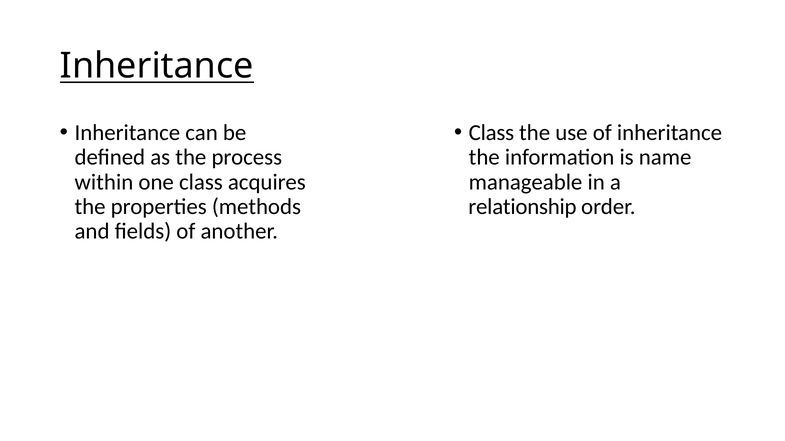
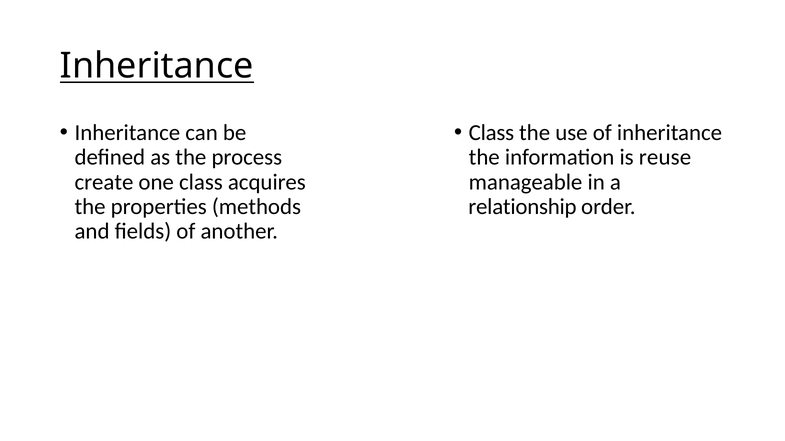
name: name -> reuse (665, 157)
within: within -> create (104, 182)
